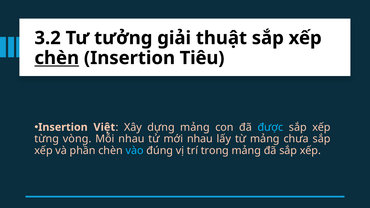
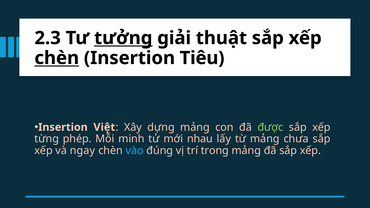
3.2: 3.2 -> 2.3 (48, 38)
tưởng underline: none -> present (123, 38)
được colour: light blue -> light green (270, 127)
vòng: vòng -> phép (77, 139)
Mỗi nhau: nhau -> minh (131, 139)
phần: phần -> ngay (83, 151)
